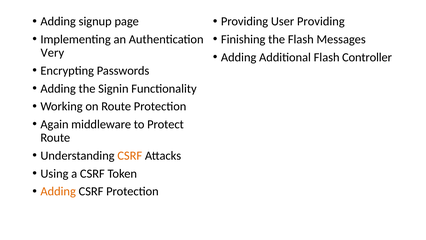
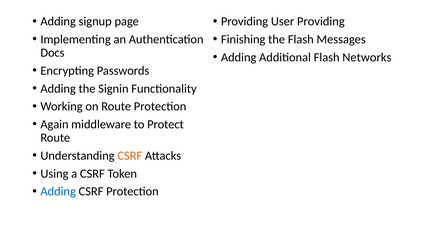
Very: Very -> Docs (52, 53)
Controller: Controller -> Networks (367, 57)
Adding colour: orange -> blue (58, 191)
